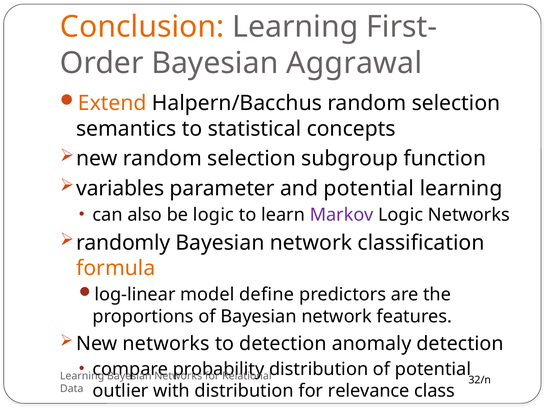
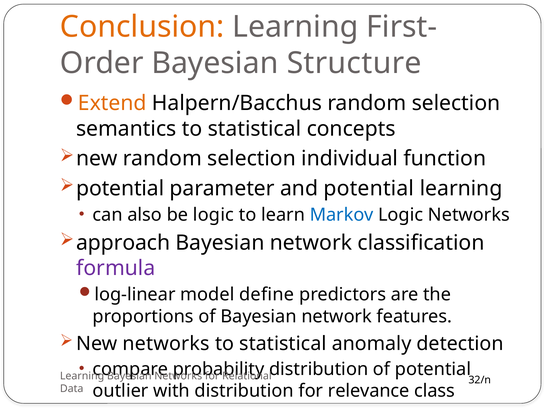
Aggrawal: Aggrawal -> Structure (354, 63)
subgroup: subgroup -> individual (350, 158)
variables: variables -> potential (120, 188)
Markov colour: purple -> blue (342, 215)
randomly: randomly -> approach (123, 243)
formula colour: orange -> purple (116, 268)
detection: detection -> statistical (283, 343)
